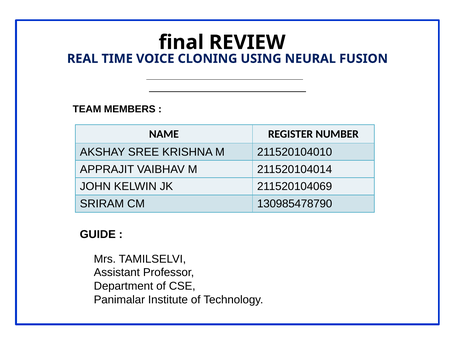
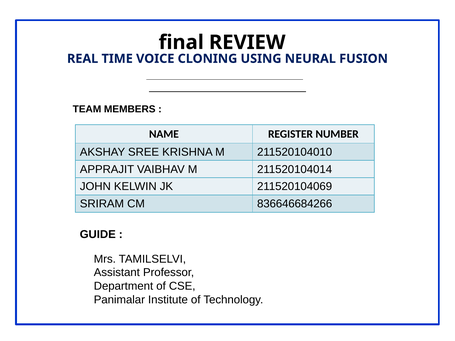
130985478790: 130985478790 -> 836646684266 (295, 204)
